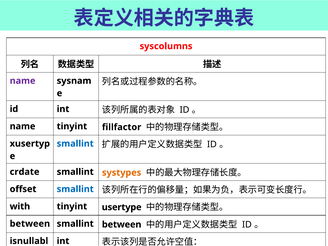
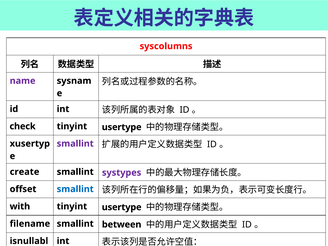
name: name -> check (23, 126)
fillfactor: fillfactor -> usertype (122, 127)
smallint colour: blue -> purple (75, 144)
crdate: crdate -> create (25, 172)
systypes colour: orange -> purple (122, 173)
between: between -> filename (30, 224)
